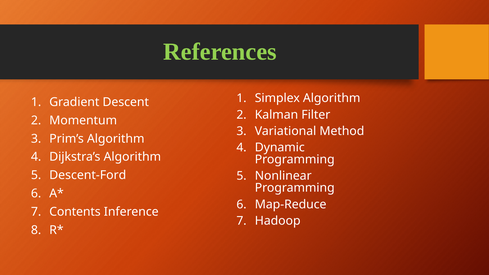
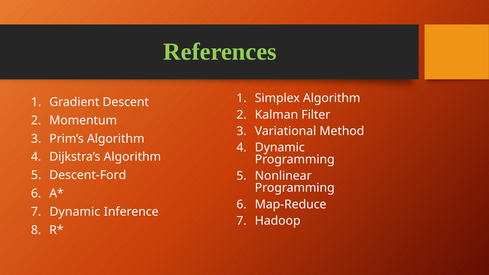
Contents: Contents -> Dynamic (75, 212)
